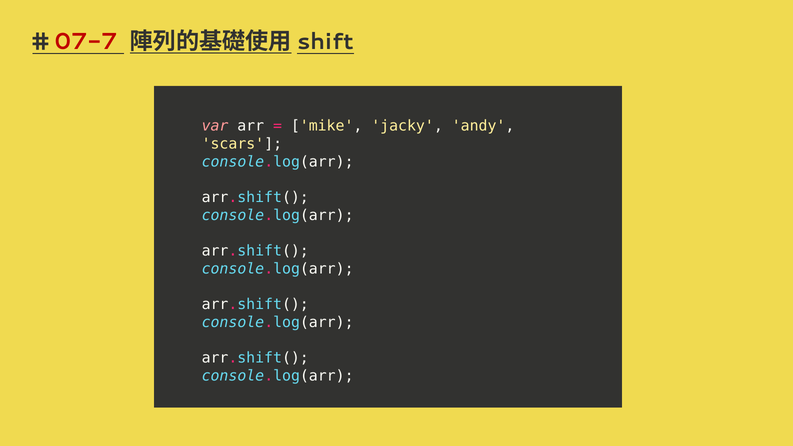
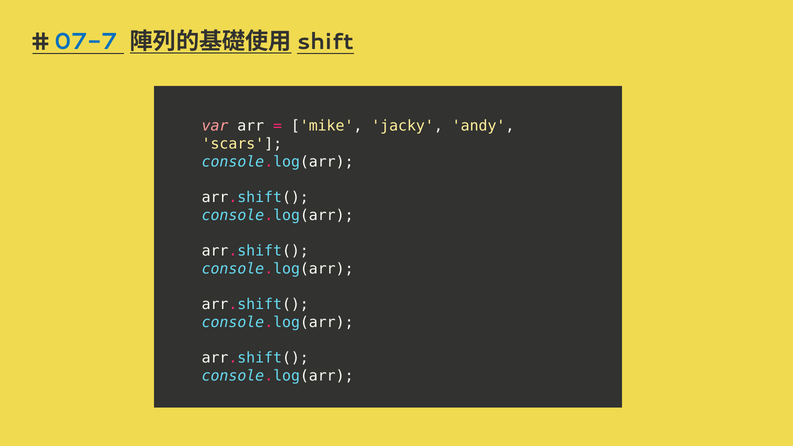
07-7 colour: red -> blue (86, 42)
